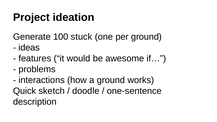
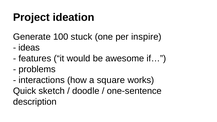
per ground: ground -> inspire (146, 37)
a ground: ground -> square (111, 80)
